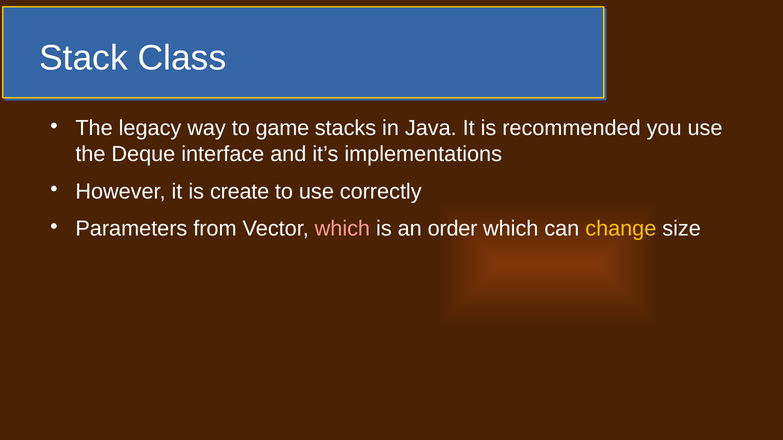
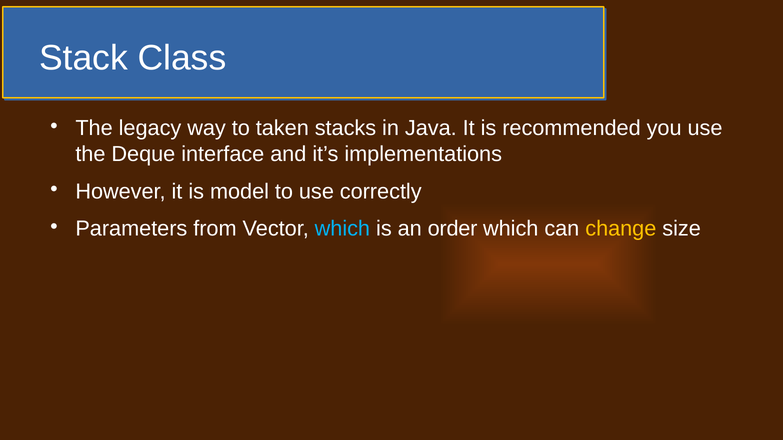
game: game -> taken (282, 128)
create: create -> model (240, 192)
which colour: pink -> light blue (342, 229)
